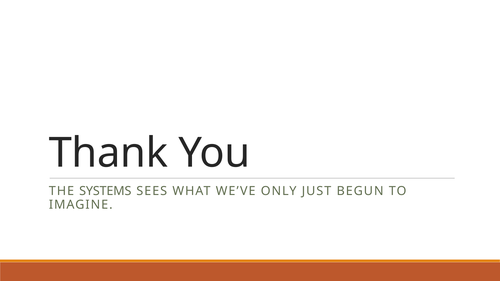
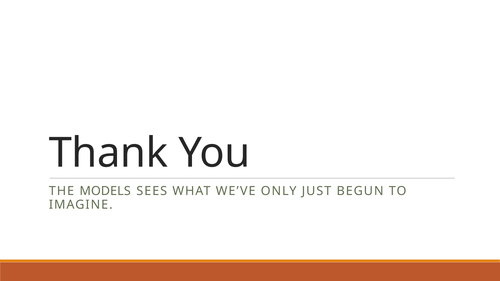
SYSTEMS: SYSTEMS -> MODELS (105, 191)
